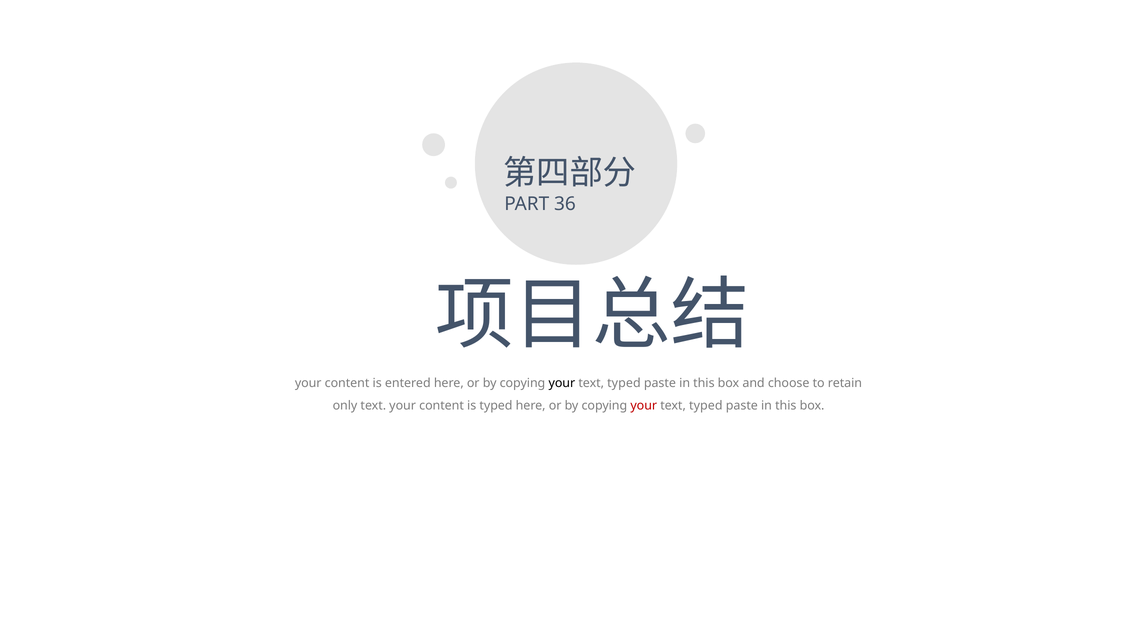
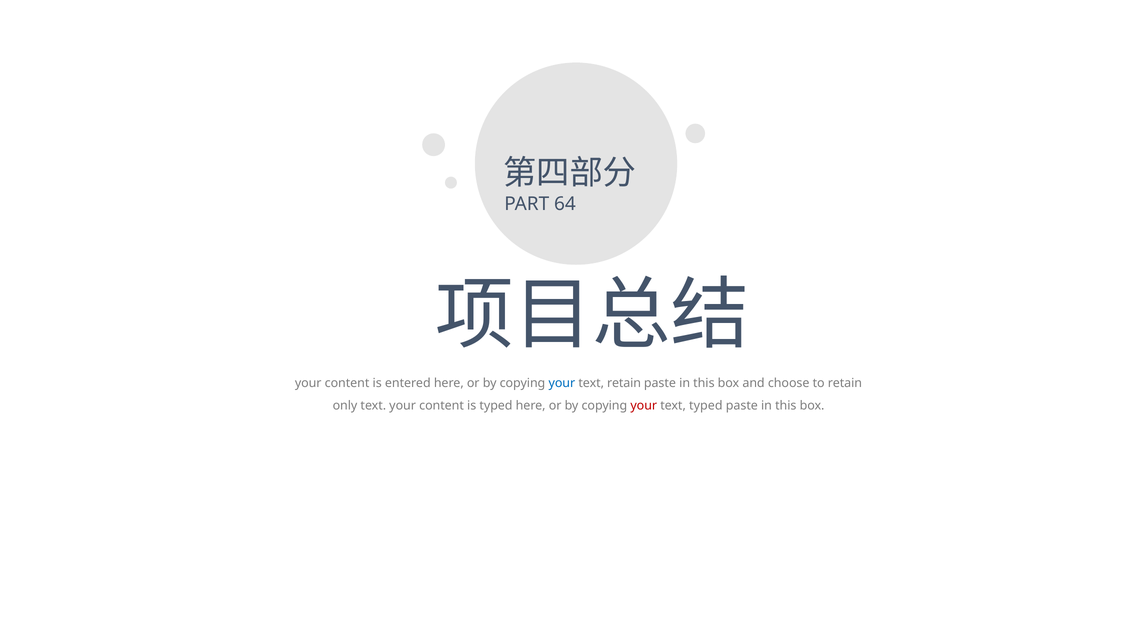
36: 36 -> 64 (565, 204)
your colour: black -> blue (562, 383)
typed: typed -> retain (624, 383)
